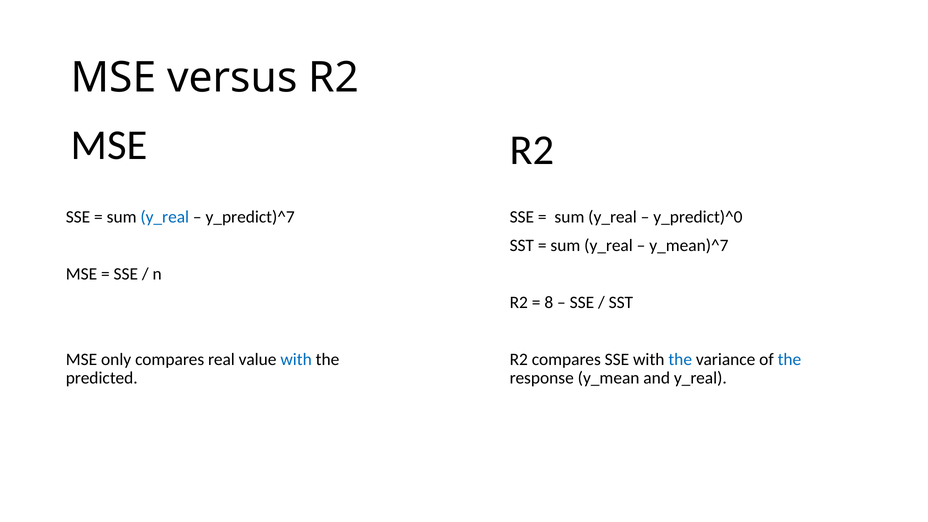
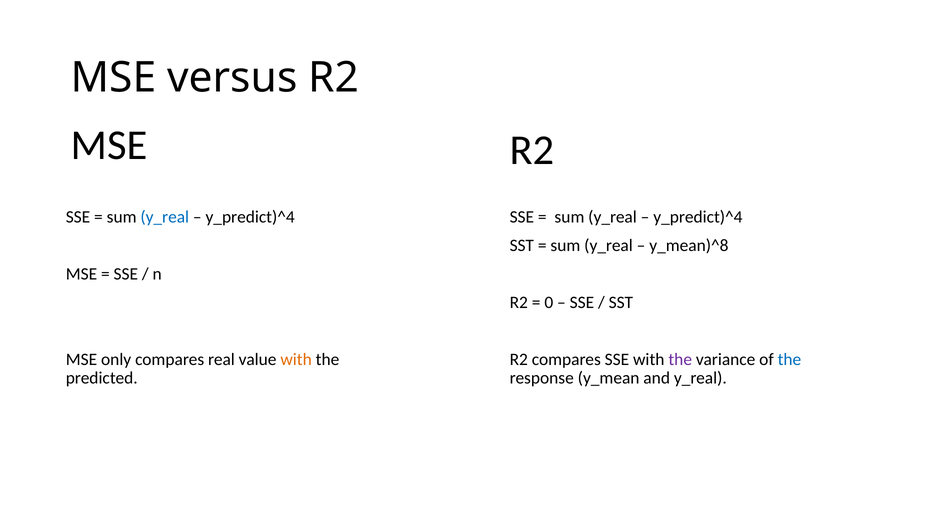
y_predict)^7: y_predict)^7 -> y_predict)^4 (250, 217)
y_predict)^0: y_predict)^0 -> y_predict)^4 (698, 217)
y_mean)^7: y_mean)^7 -> y_mean)^8 (689, 246)
8: 8 -> 0 (549, 302)
with colour: blue -> orange (296, 359)
the colour: blue -> purple (680, 359)
